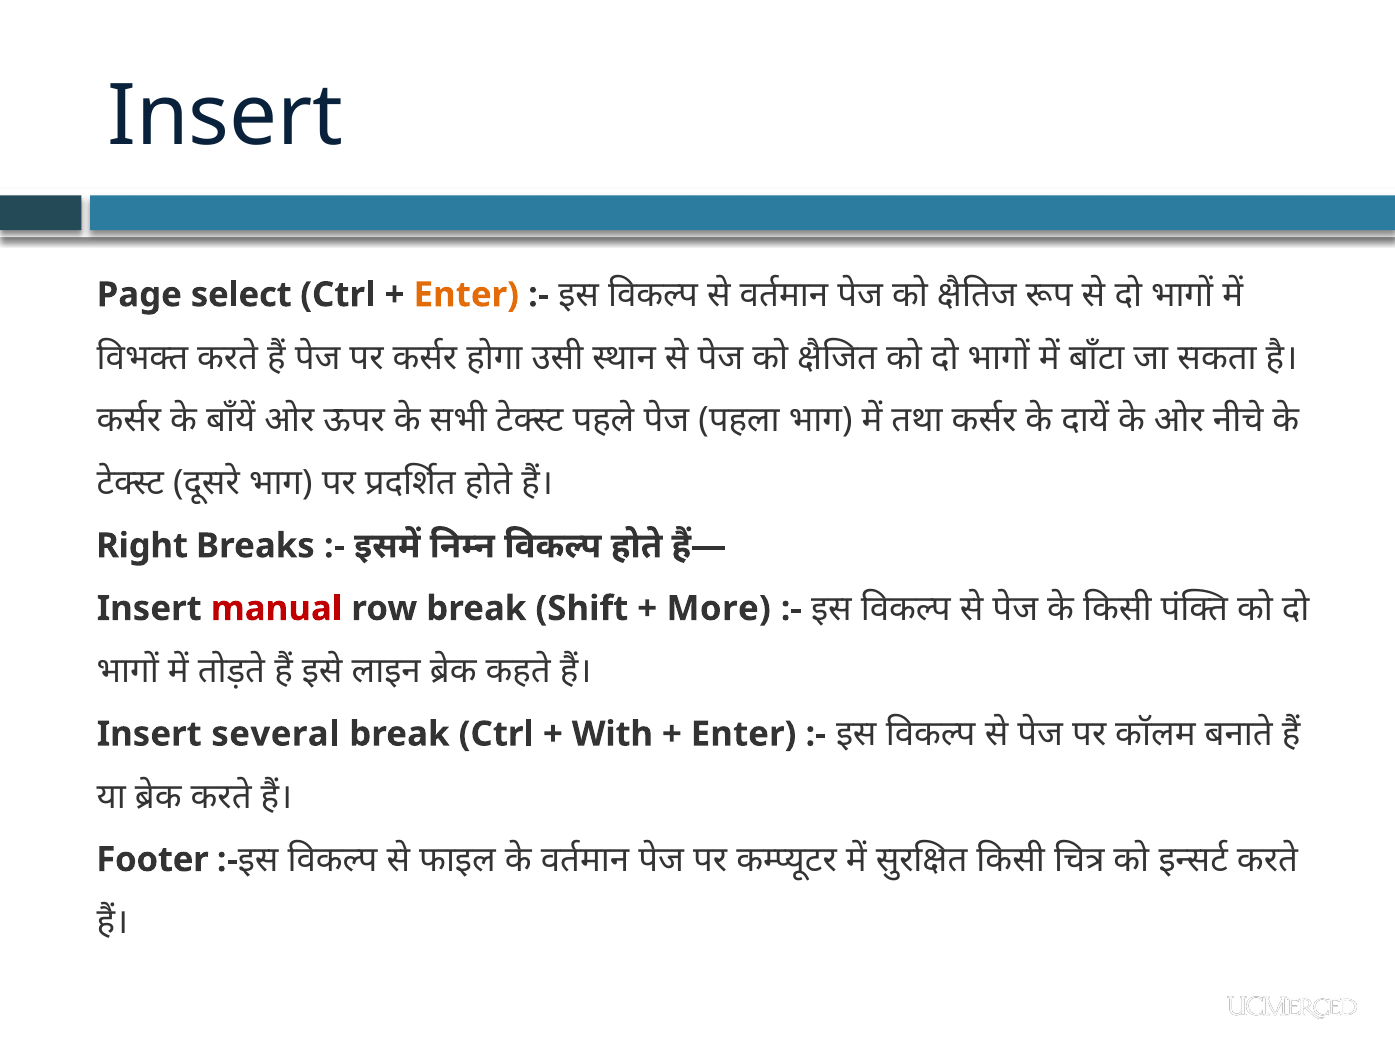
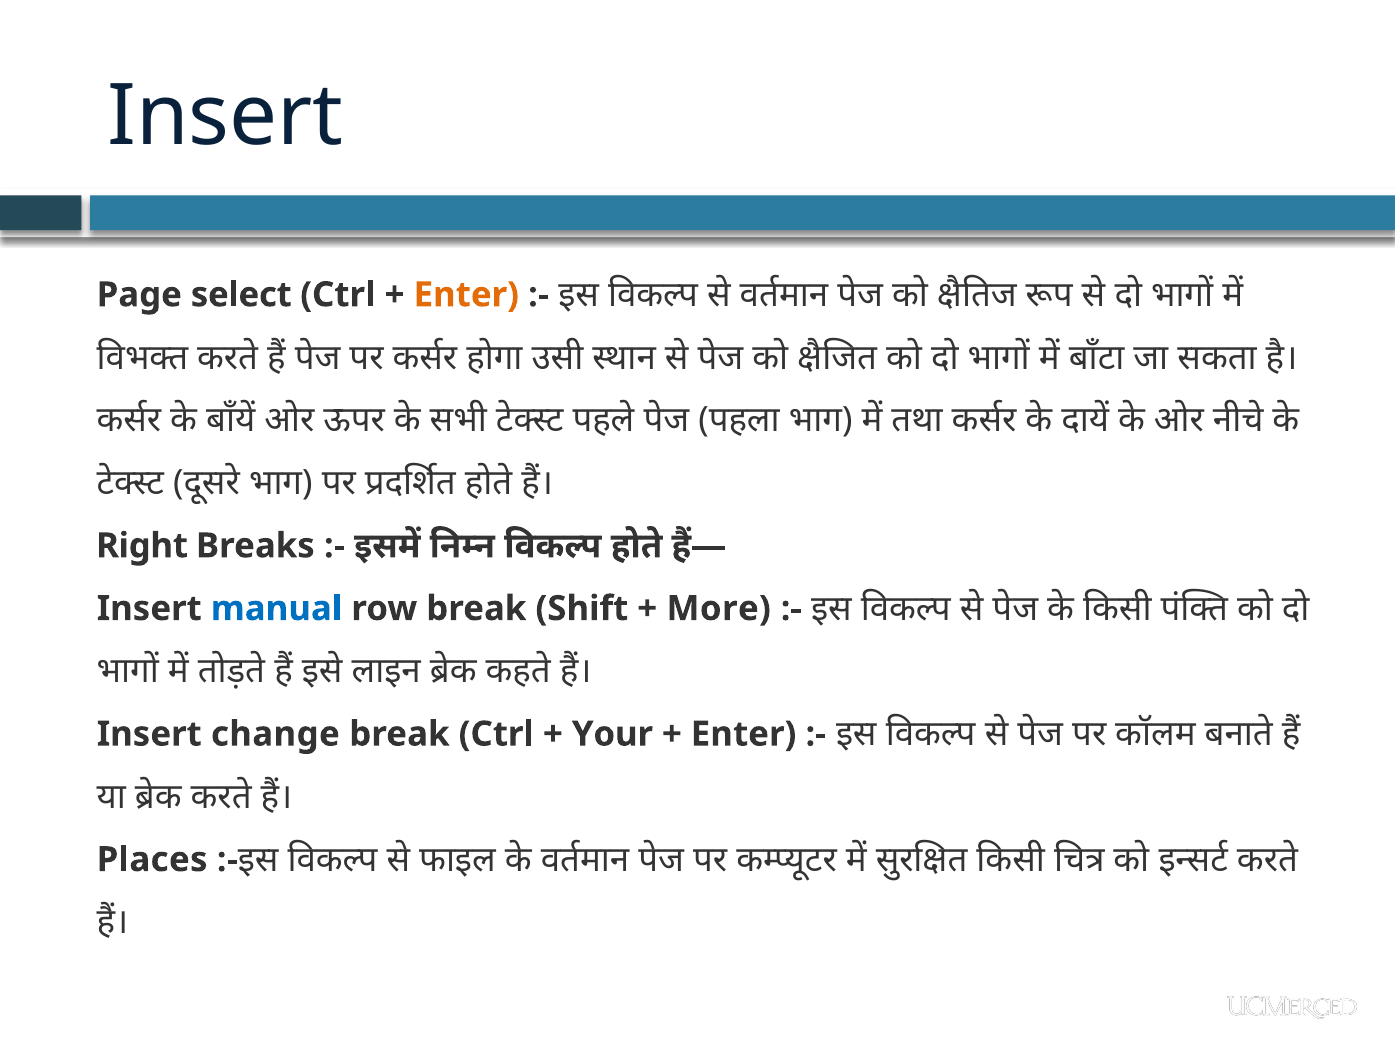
manual colour: red -> blue (277, 609)
several: several -> change (275, 734)
With: With -> Your (612, 734)
Footer: Footer -> Places (152, 860)
